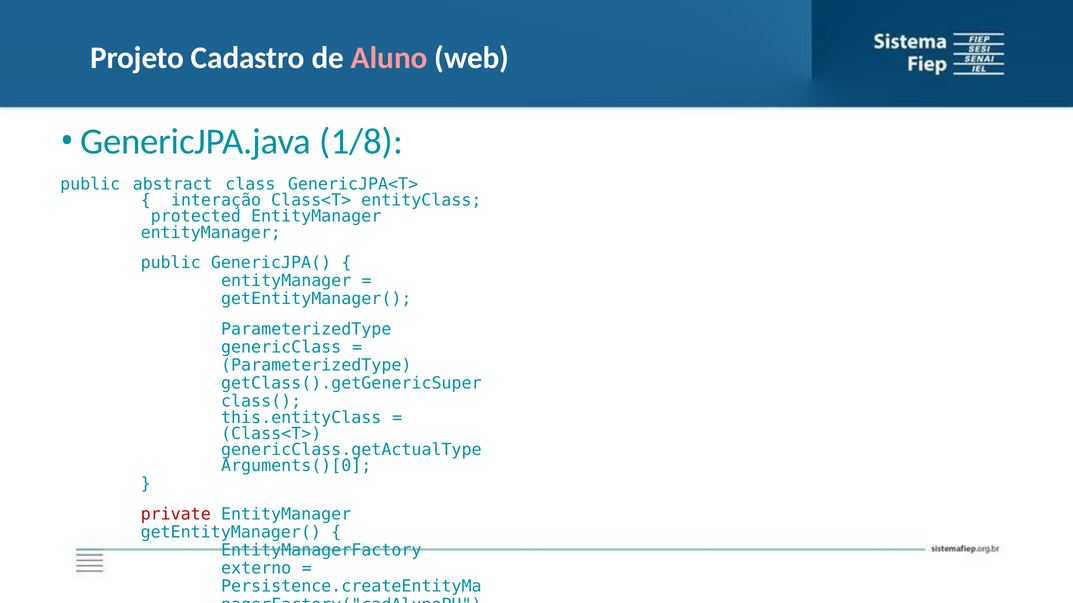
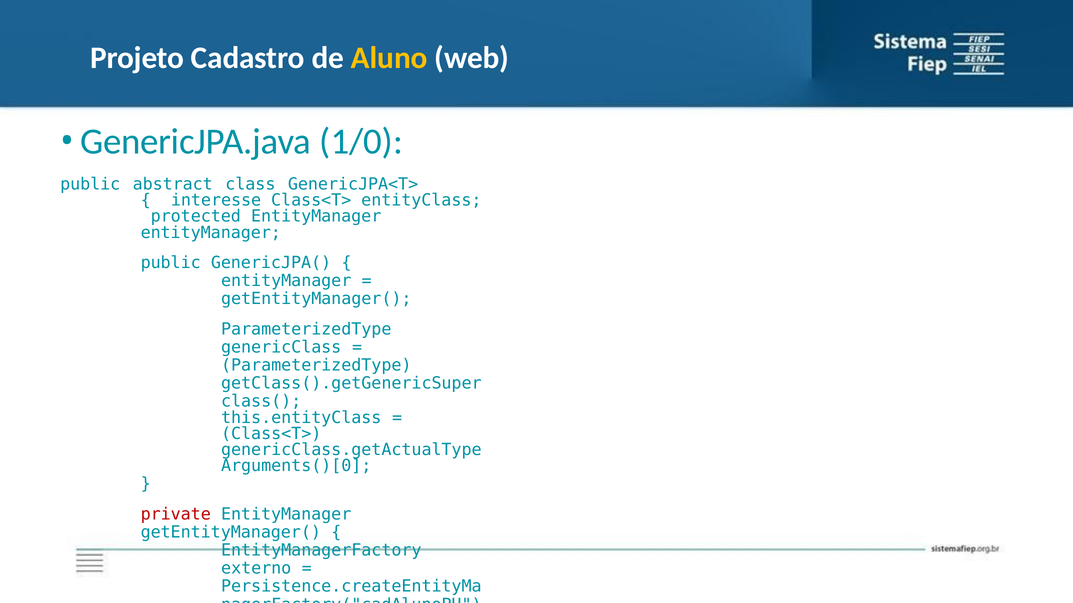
Aluno colour: pink -> yellow (389, 58)
1/8: 1/8 -> 1/0 (361, 142)
interação: interação -> interesse (216, 201)
